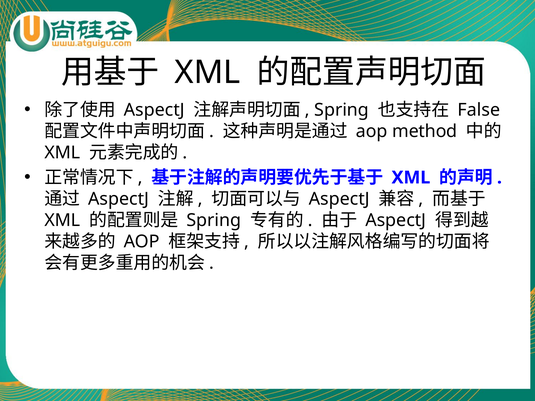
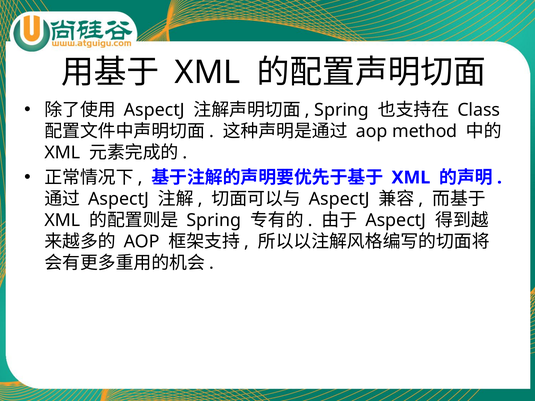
False: False -> Class (479, 110)
